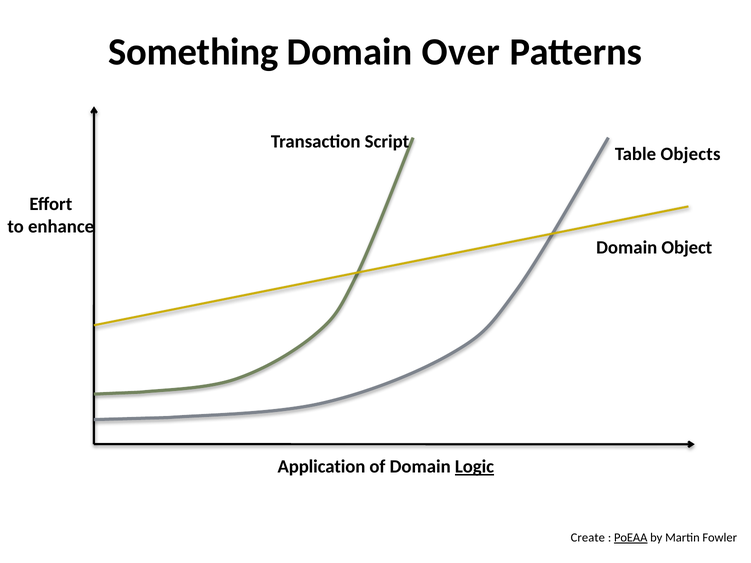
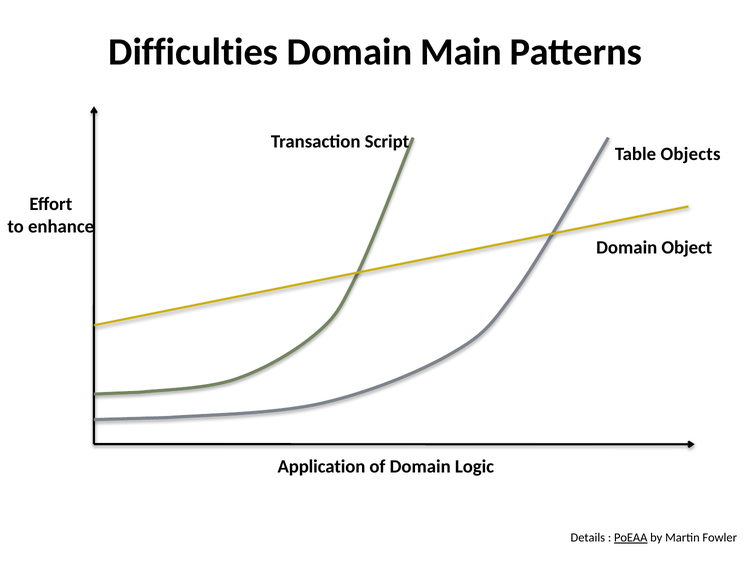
Something: Something -> Difficulties (193, 52)
Over: Over -> Main (461, 52)
Logic underline: present -> none (475, 467)
Create: Create -> Details (588, 538)
